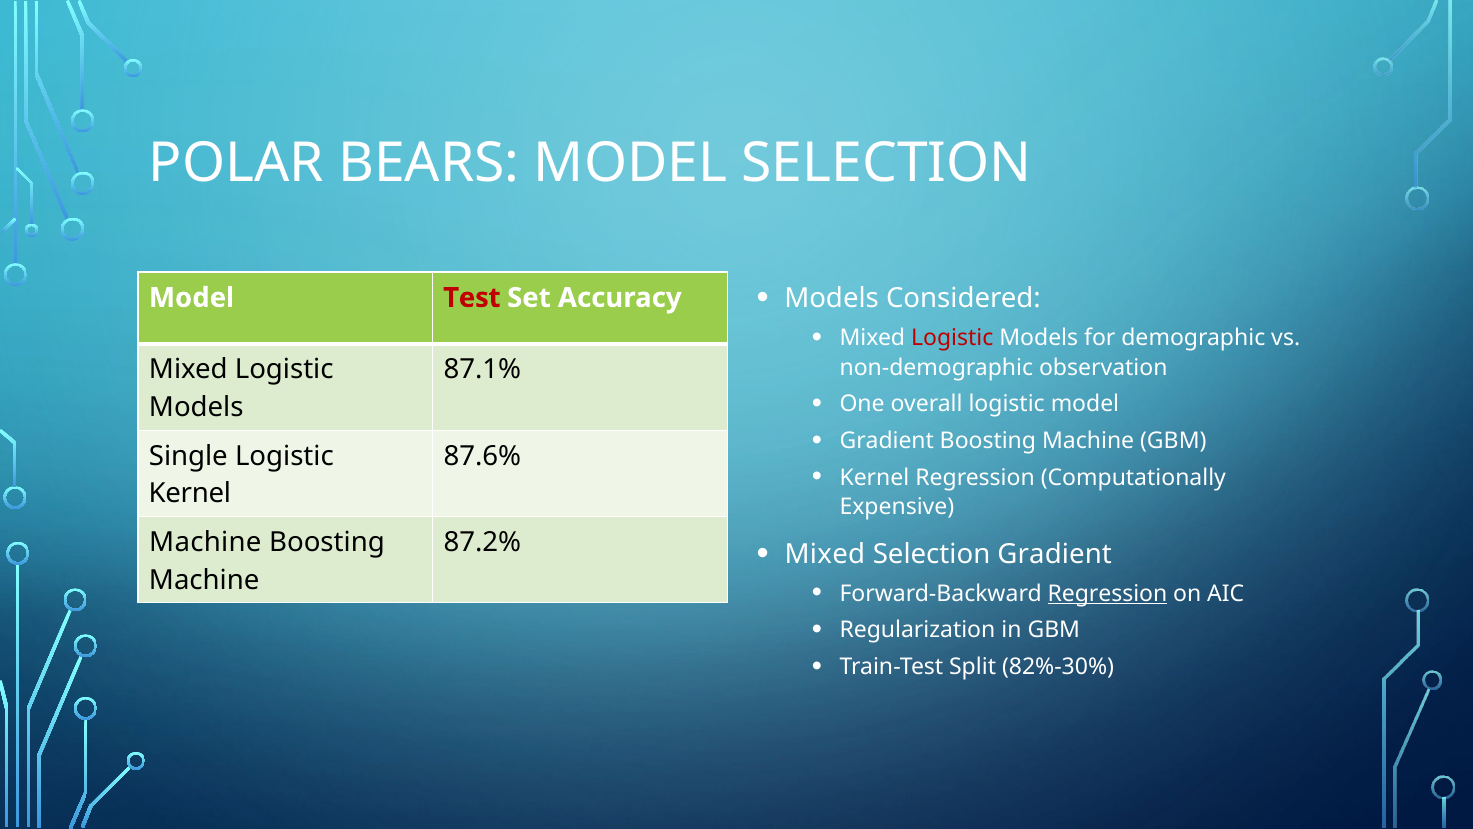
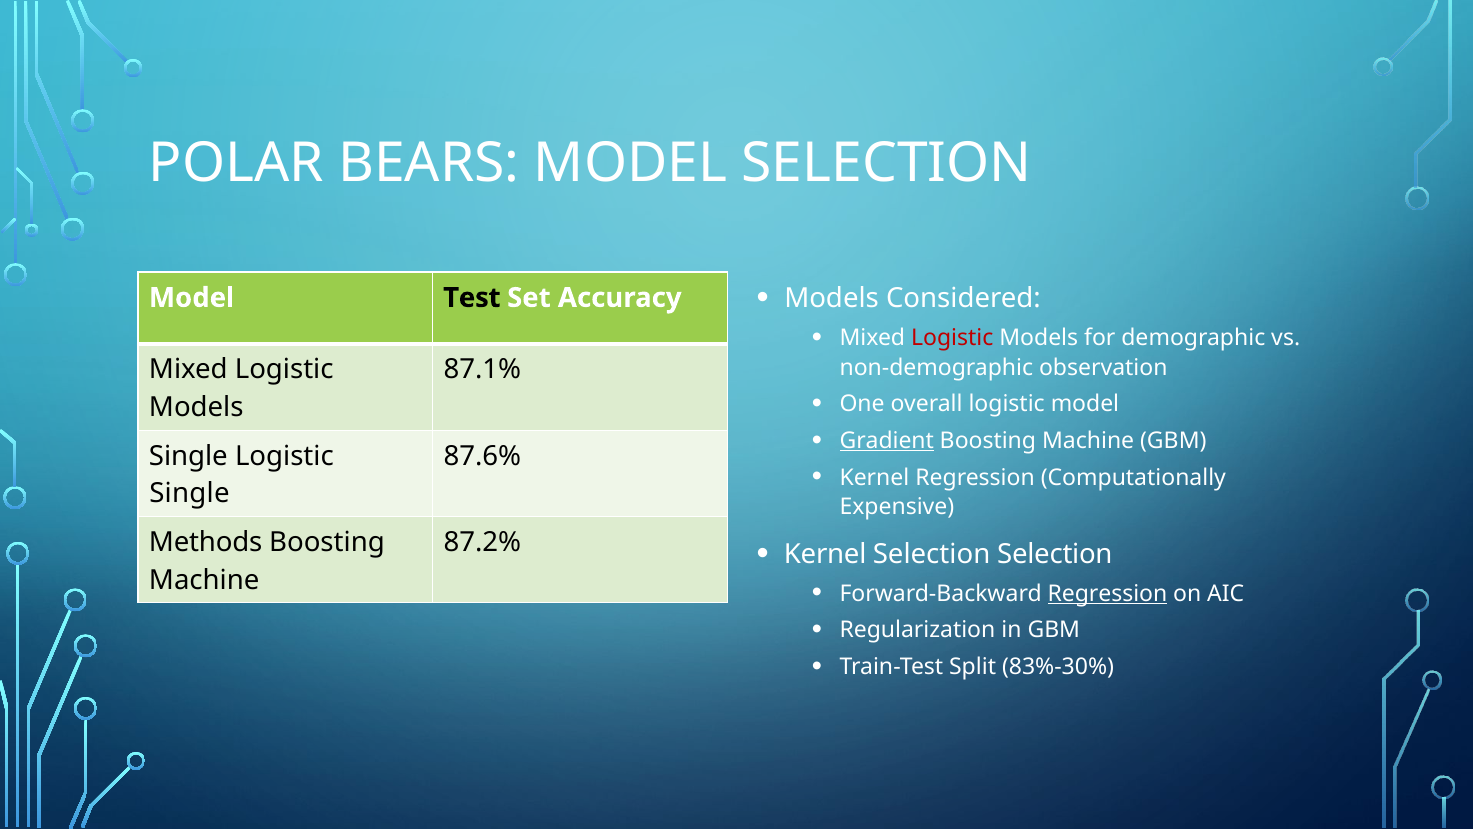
Test colour: red -> black (472, 298)
Gradient underline: none -> present (887, 441)
Kernel: Kernel -> Single (189, 493)
Machine: Machine -> Methods (206, 542)
Mixed: Mixed -> Kernel (825, 554)
Selection Gradient: Gradient -> Selection (1055, 554)
82%-30%: 82%-30% -> 83%-30% (1058, 667)
